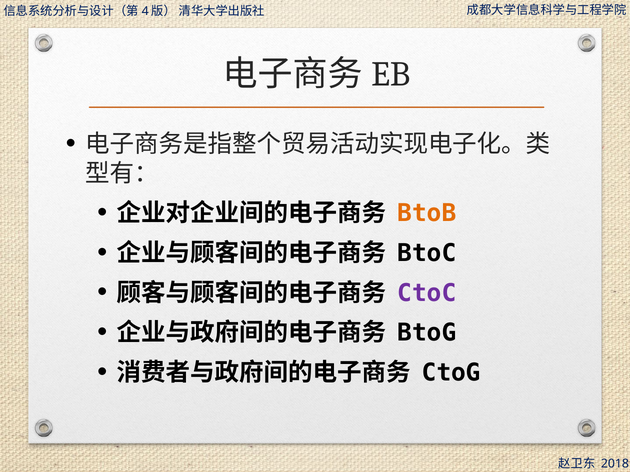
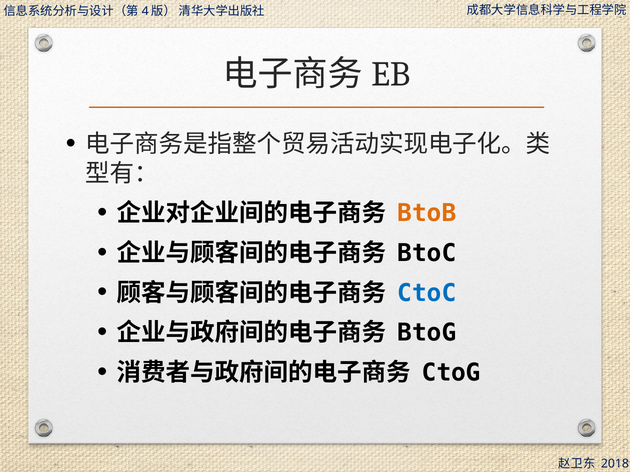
CtoC colour: purple -> blue (427, 293)
